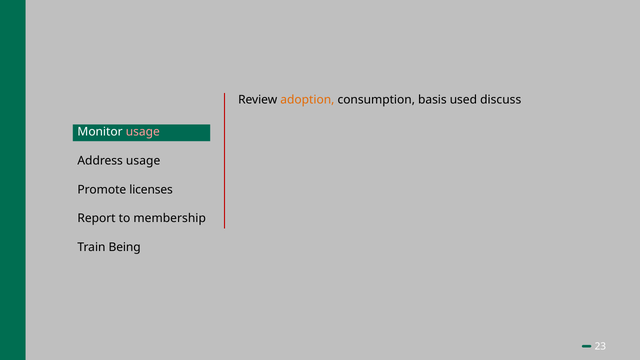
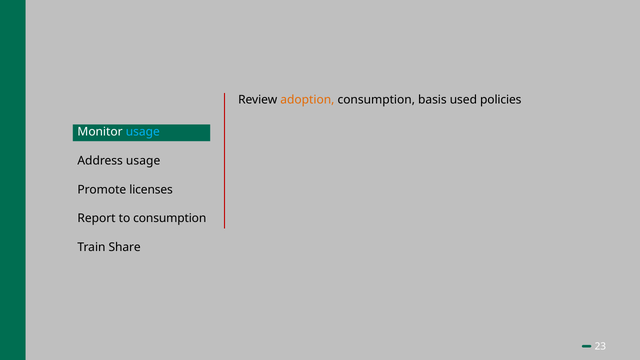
discuss: discuss -> policies (501, 100)
usage colour: pink -> light blue (143, 132)
to membership: membership -> consumption (170, 218)
Being: Being -> Share (125, 247)
